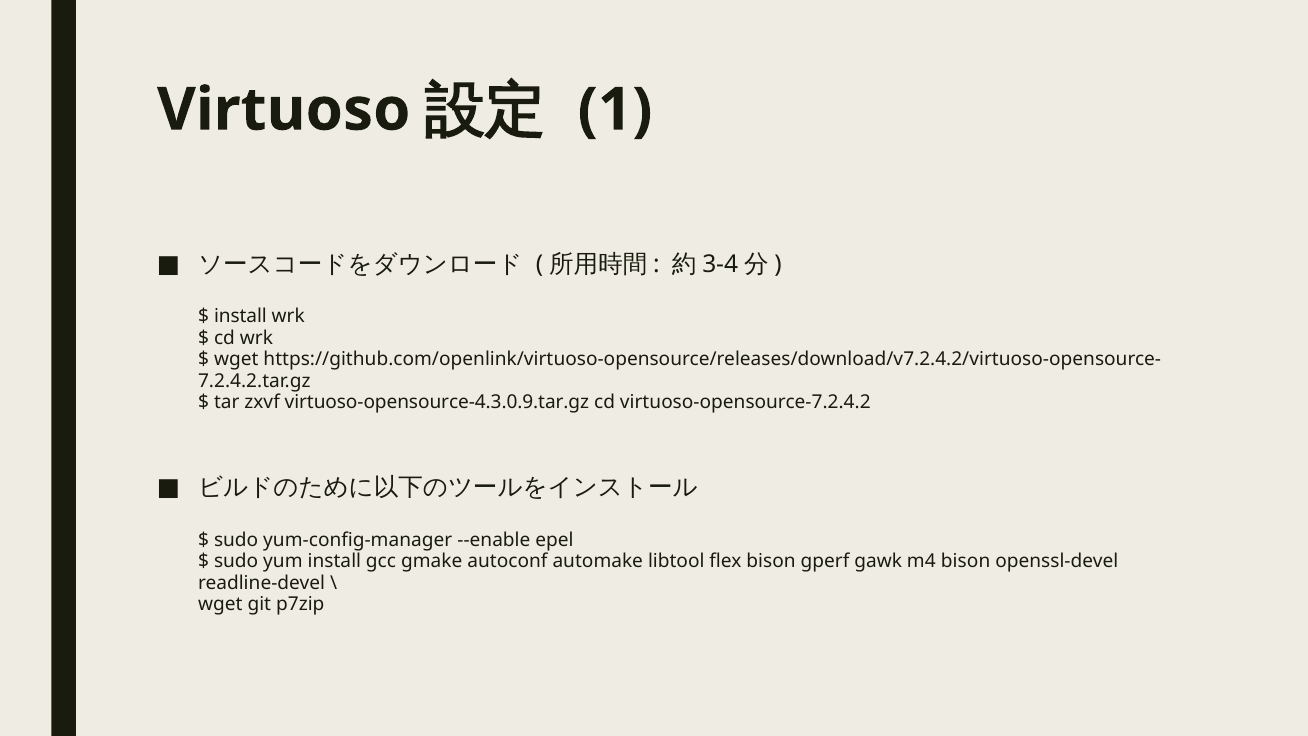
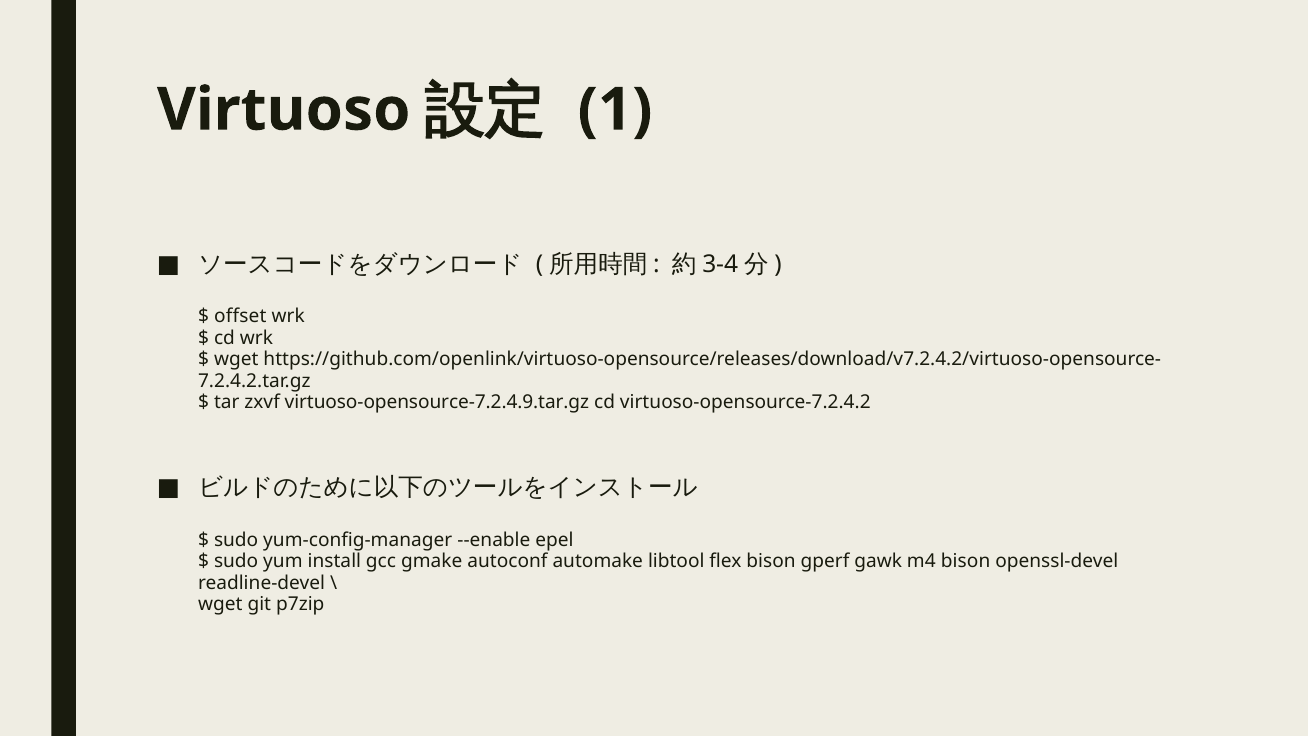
install: install -> offset (240, 316)
virtuoso-opensource-4.3.0.9.tar.gz: virtuoso-opensource-4.3.0.9.tar.gz -> virtuoso-opensource-7.2.4.9.tar.gz (437, 402)
